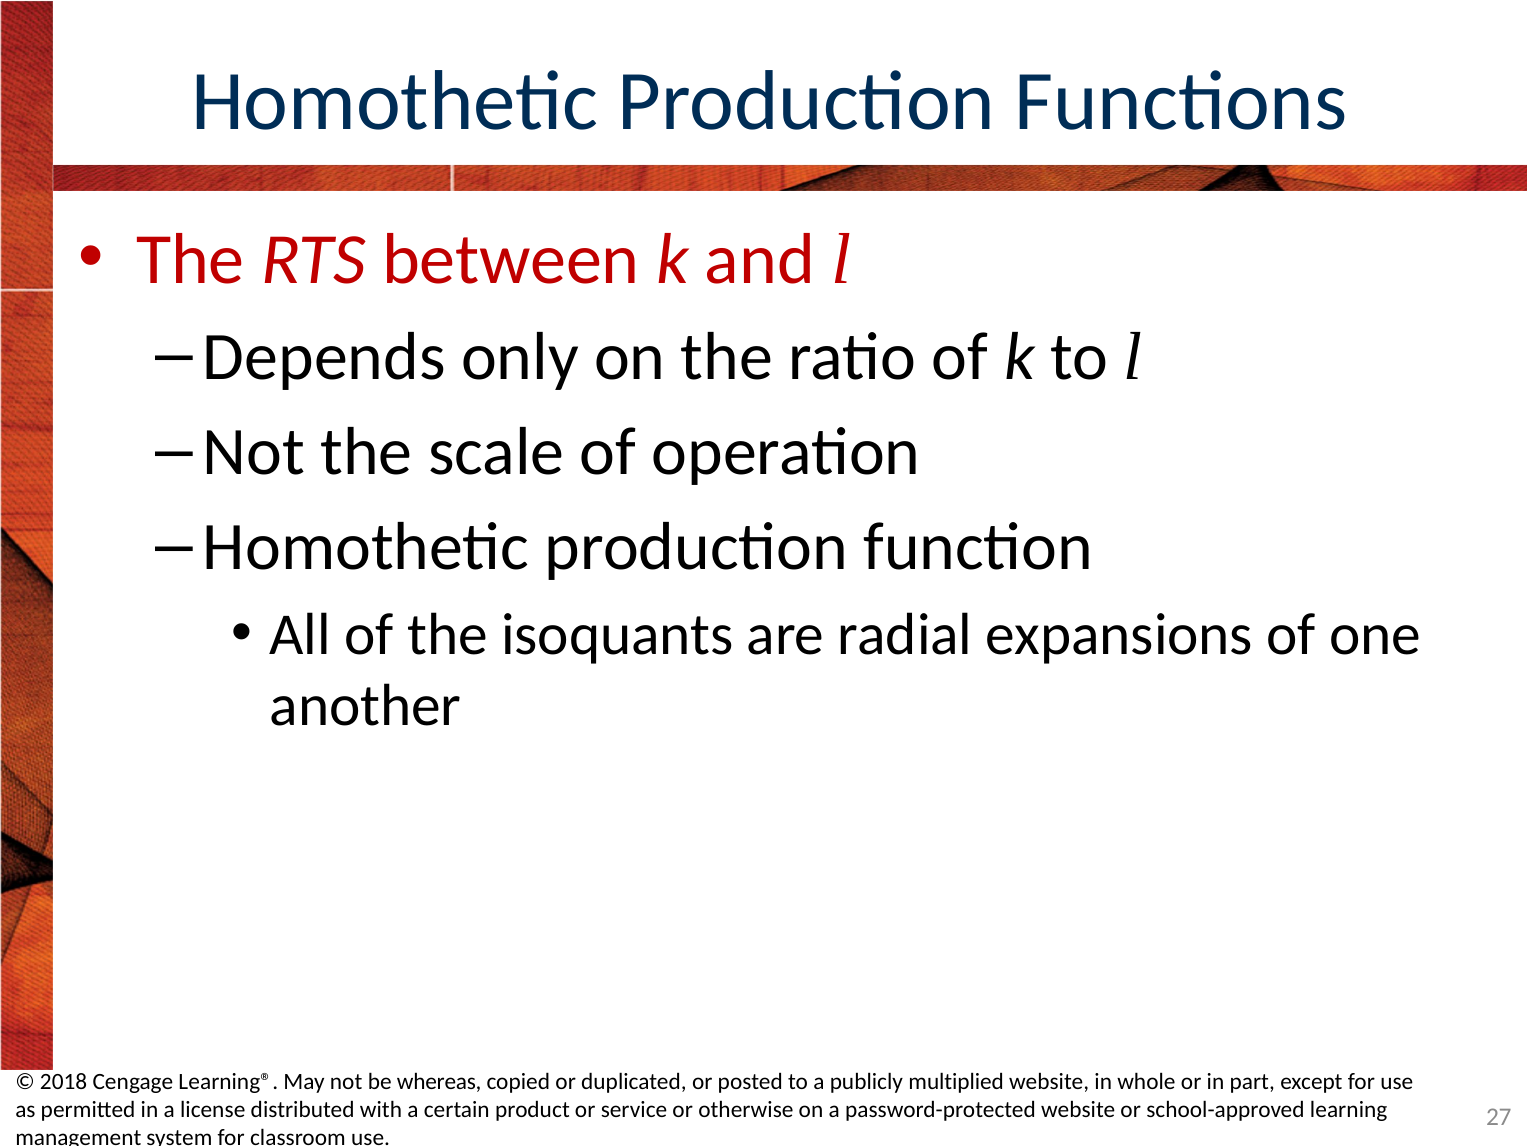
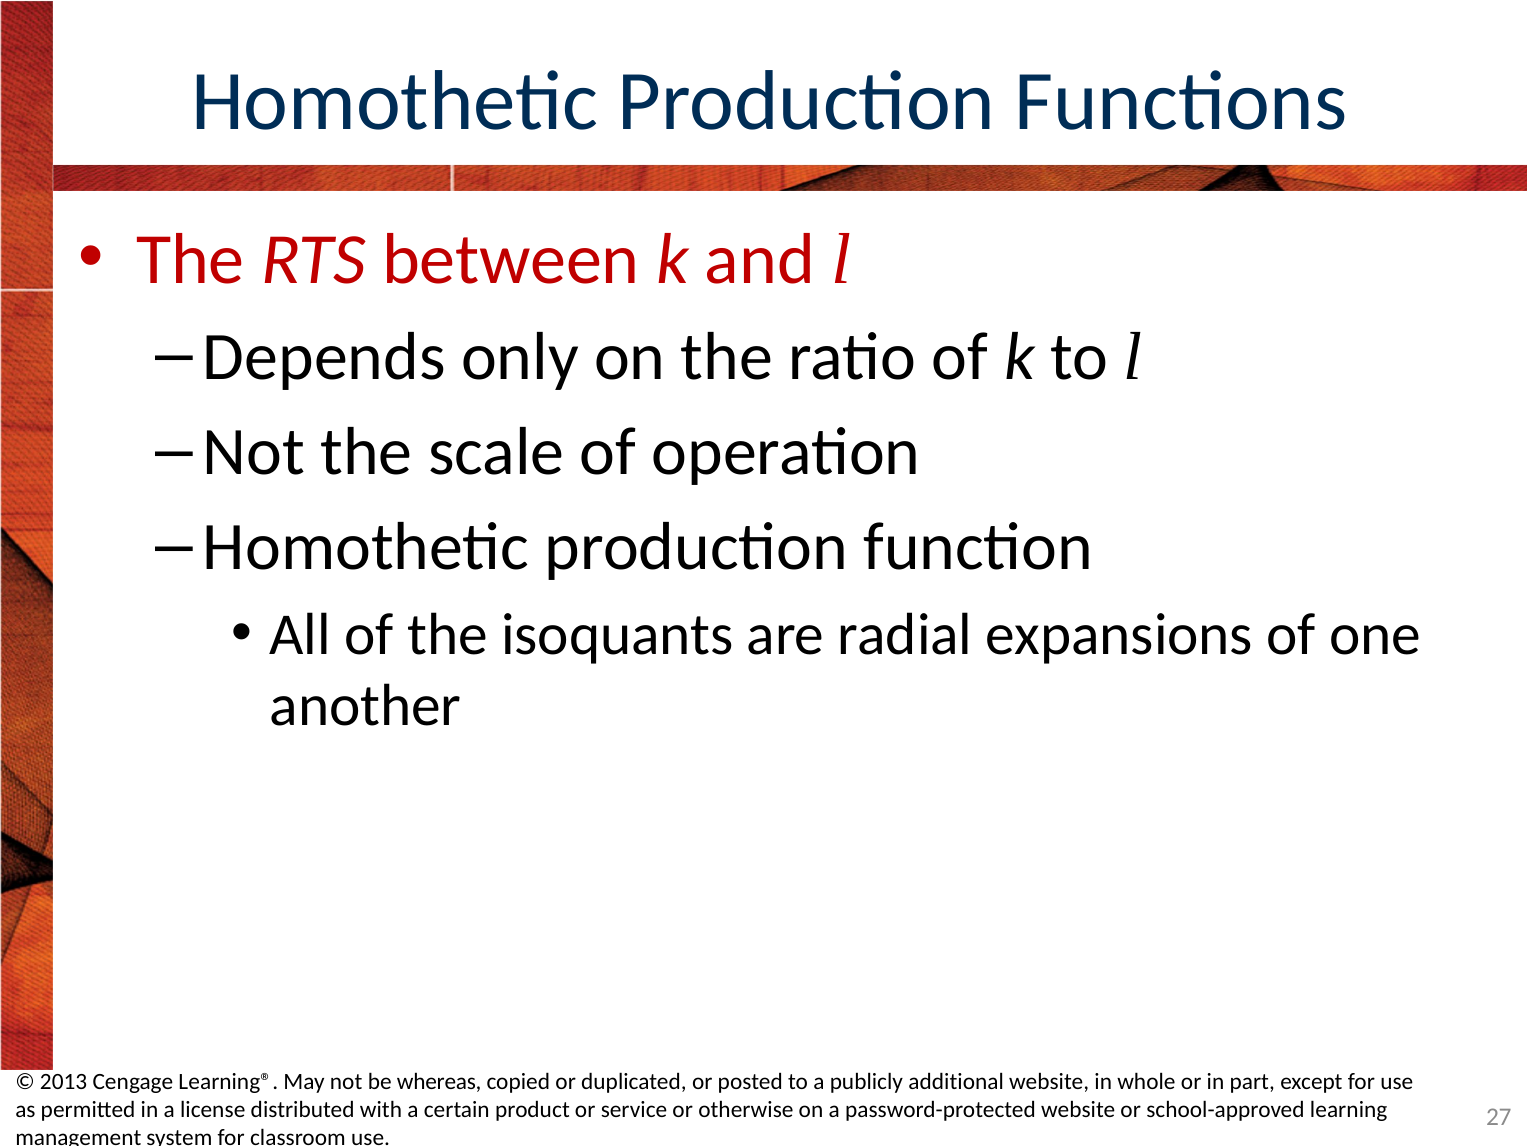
2018: 2018 -> 2013 (64, 1081)
multiplied: multiplied -> additional (956, 1081)
